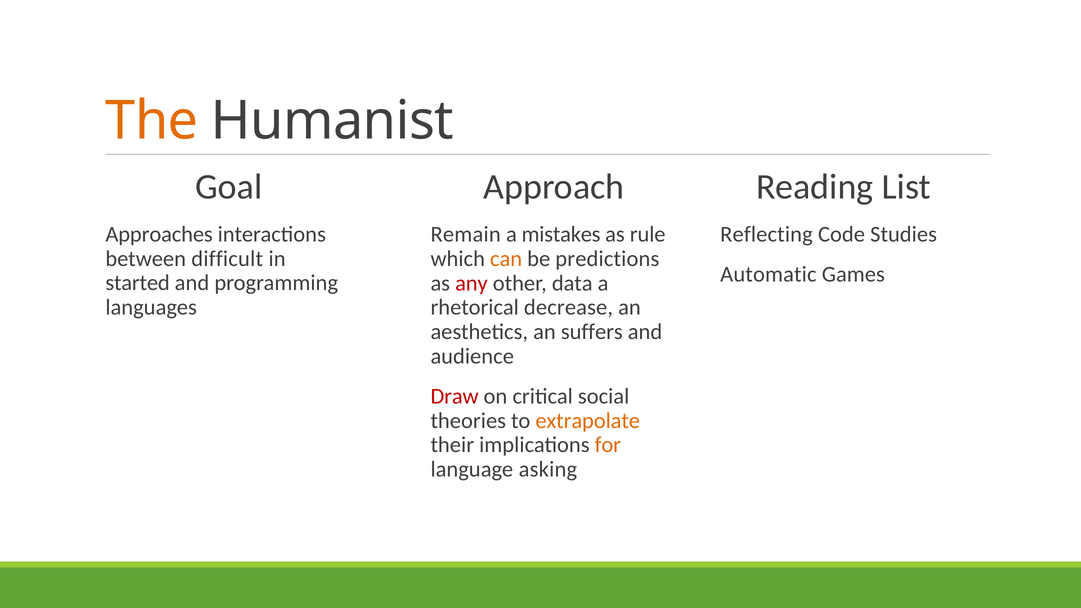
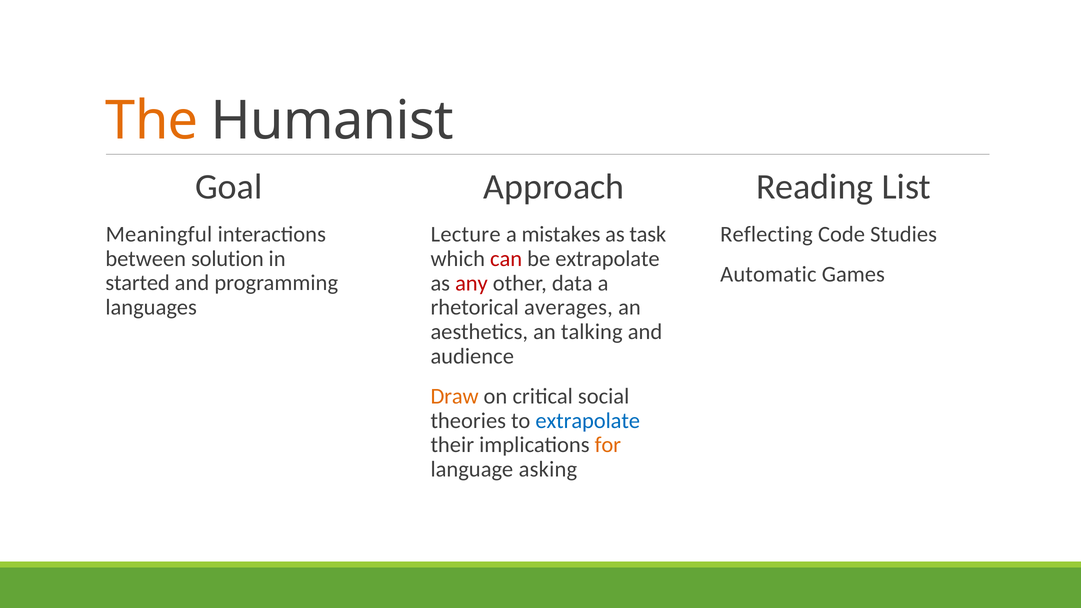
Approaches: Approaches -> Meaningful (159, 234)
Remain: Remain -> Lecture (466, 234)
rule: rule -> task (648, 234)
difficult: difficult -> solution (227, 259)
can colour: orange -> red (506, 259)
be predictions: predictions -> extrapolate (607, 259)
decrease: decrease -> averages (568, 308)
suffers: suffers -> talking (592, 332)
Draw colour: red -> orange (455, 396)
extrapolate colour: orange -> blue (588, 421)
